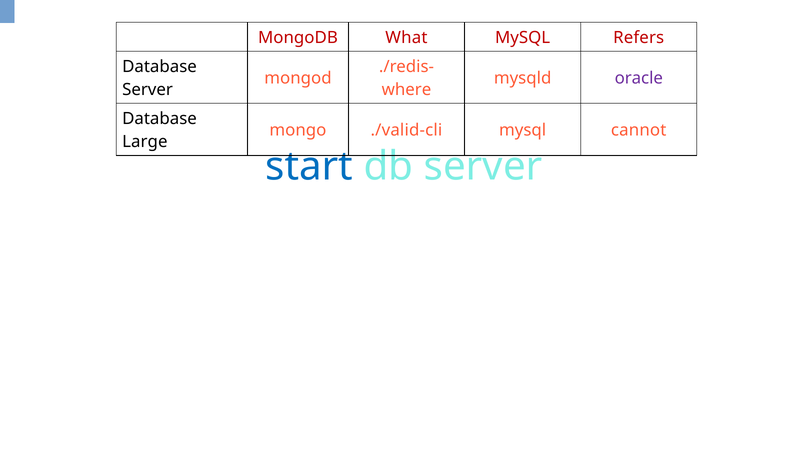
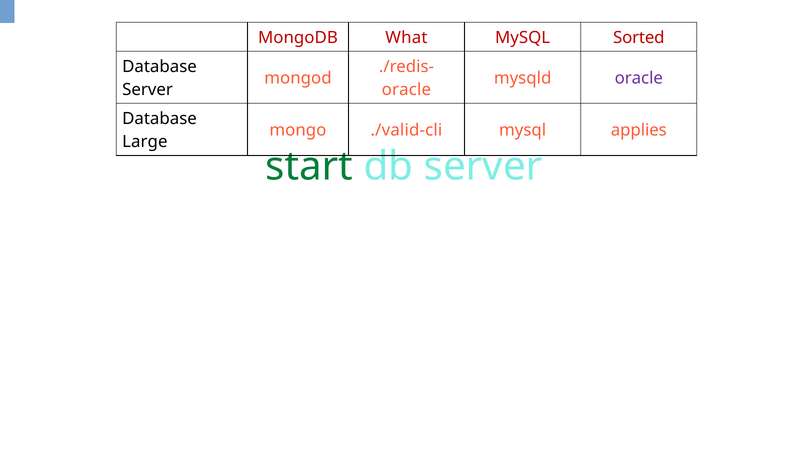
Refers: Refers -> Sorted (639, 38)
where: where -> oracle (406, 90)
cannot: cannot -> applies (639, 131)
start colour: blue -> green (309, 166)
